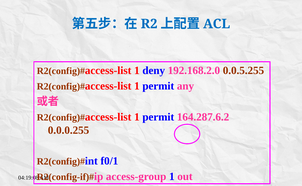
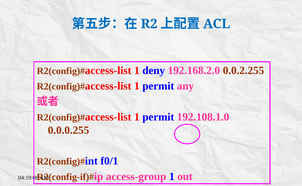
0.0.5.255: 0.0.5.255 -> 0.0.2.255 (243, 71)
164.287.6.2: 164.287.6.2 -> 192.108.1.0 (203, 117)
